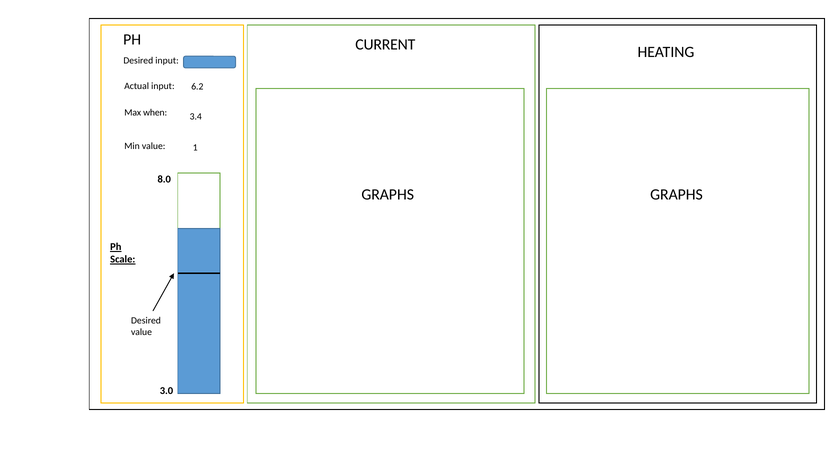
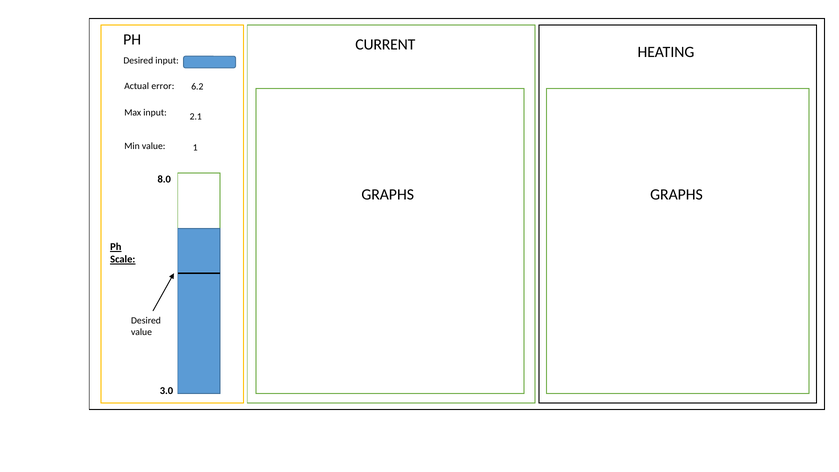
Actual input: input -> error (163, 86)
Max when: when -> input (155, 113)
3.4: 3.4 -> 2.1 (196, 116)
